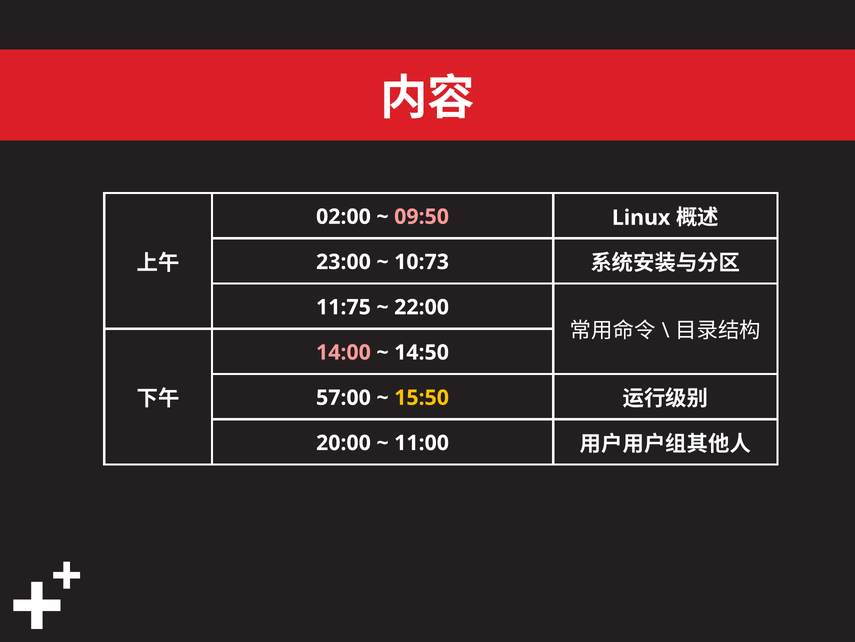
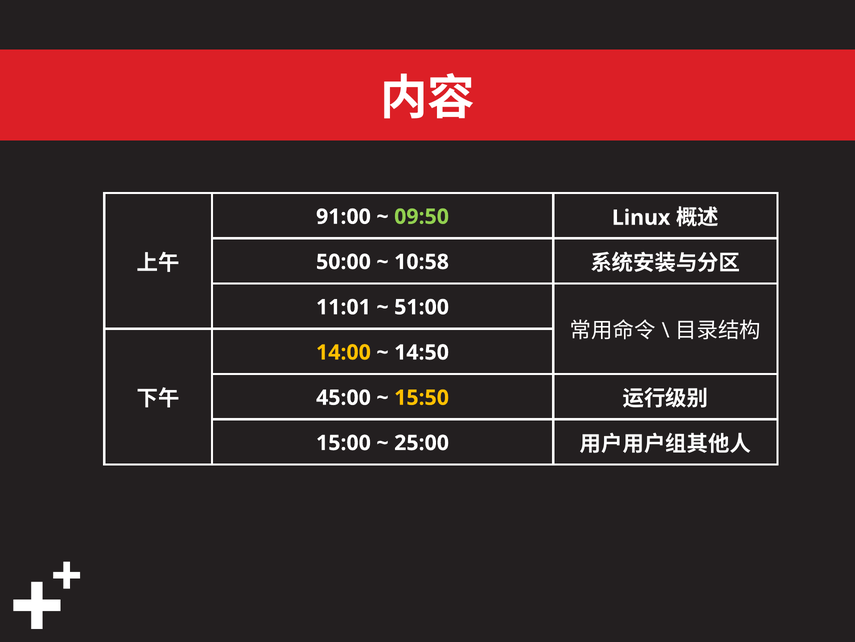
02:00: 02:00 -> 91:00 (343, 216)
09:50 colour: pink -> light green (422, 216)
23:00: 23:00 -> 50:00 (343, 262)
10:73: 10:73 -> 10:58 (422, 262)
11:75: 11:75 -> 11:01 (343, 307)
22:00: 22:00 -> 51:00 (422, 307)
14:00 colour: pink -> yellow (343, 352)
57:00: 57:00 -> 45:00 (343, 397)
20:00: 20:00 -> 15:00 (343, 443)
11:00: 11:00 -> 25:00 (422, 443)
